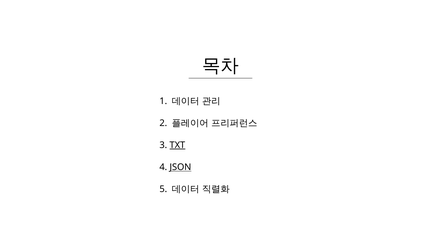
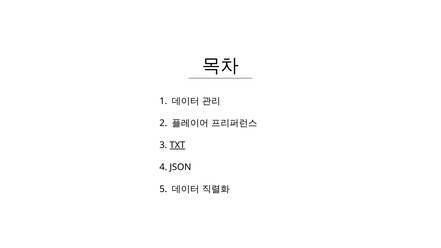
JSON underline: present -> none (180, 167)
